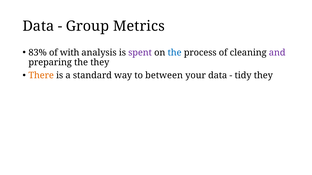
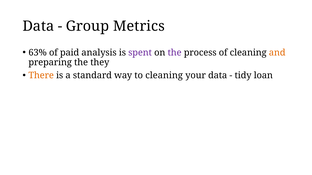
83%: 83% -> 63% (38, 53)
with: with -> paid (70, 53)
the colour: blue -> purple (175, 53)
and colour: purple -> orange (277, 53)
to between: between -> cleaning (164, 76)
tidy they: they -> loan (263, 76)
